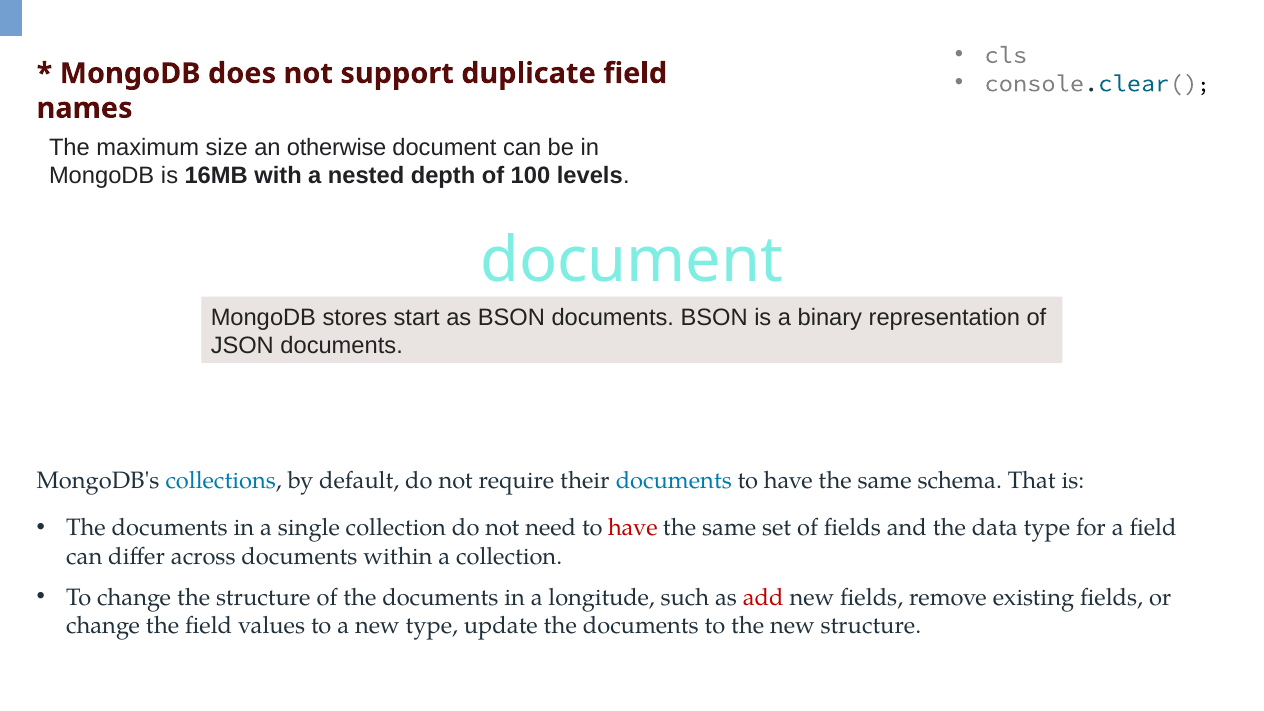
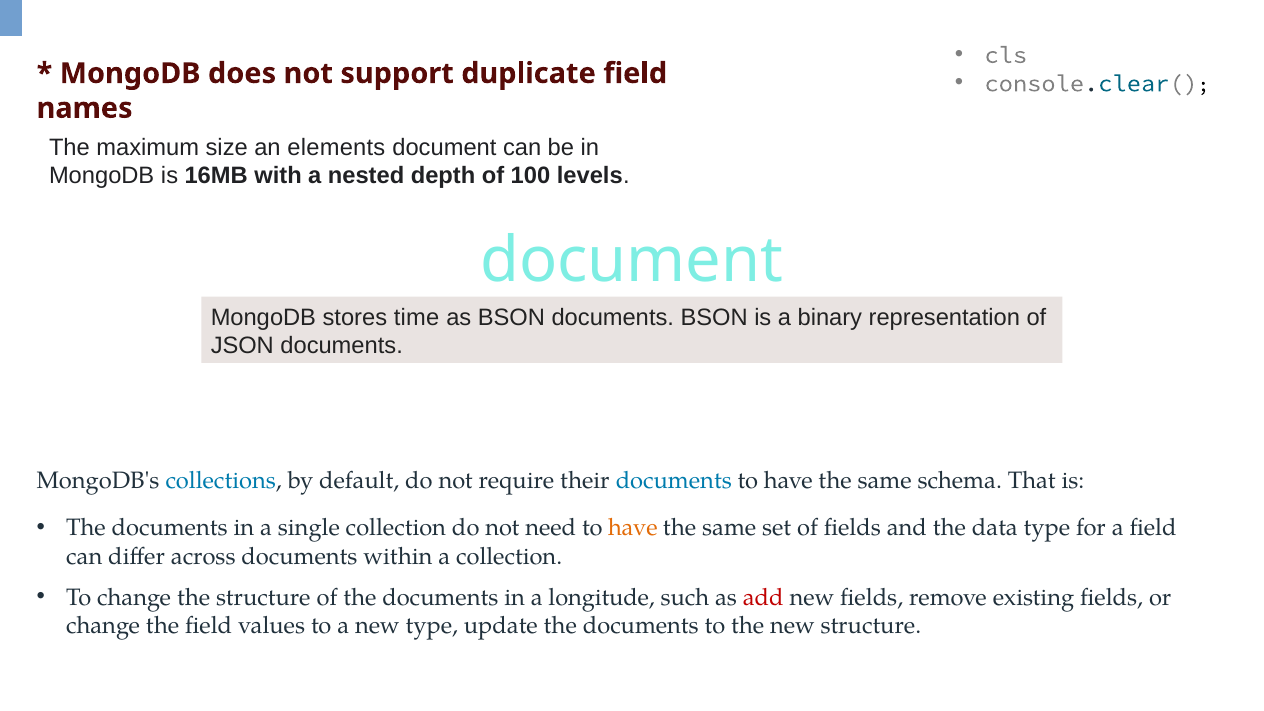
otherwise: otherwise -> elements (336, 147)
start: start -> time (417, 317)
have colour: red -> orange (633, 528)
